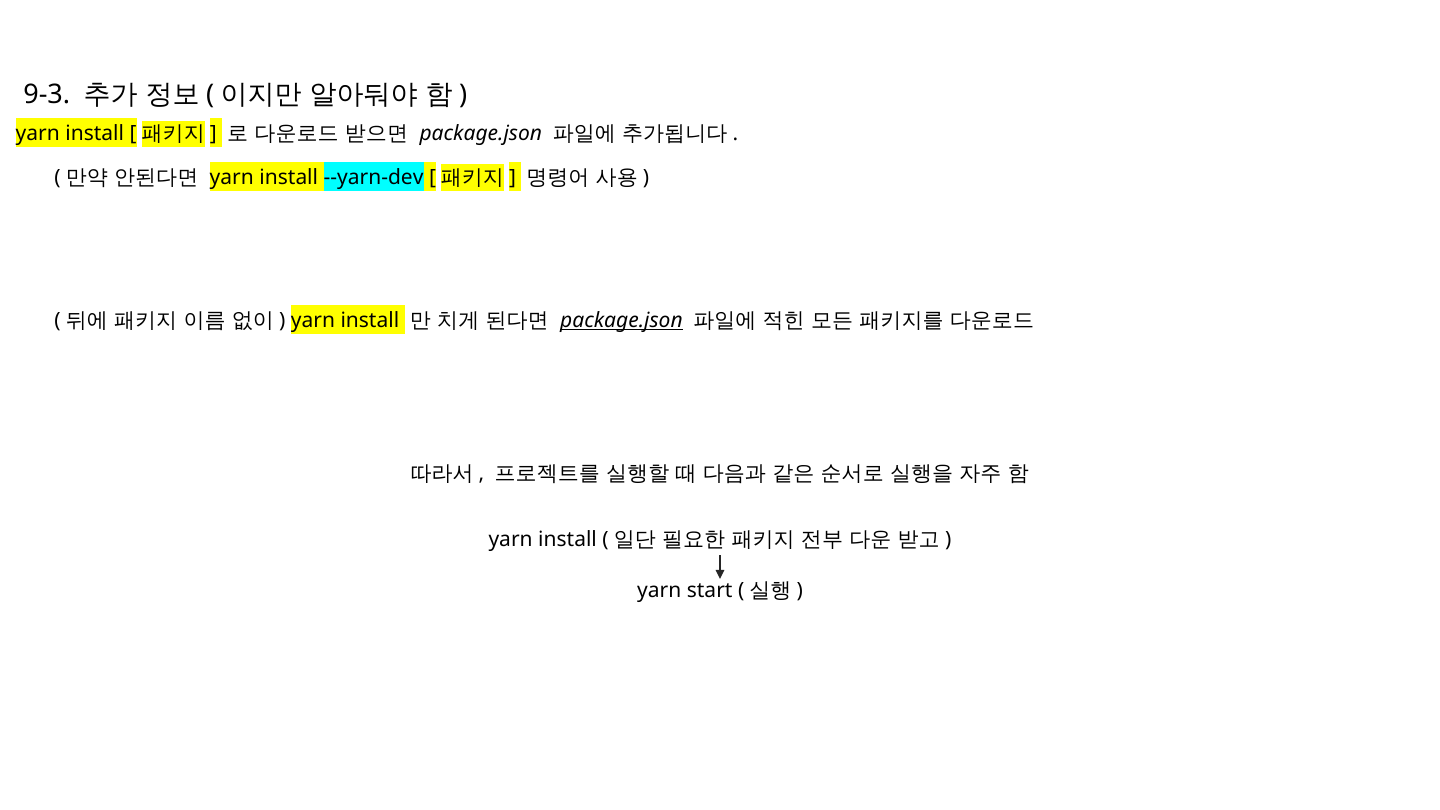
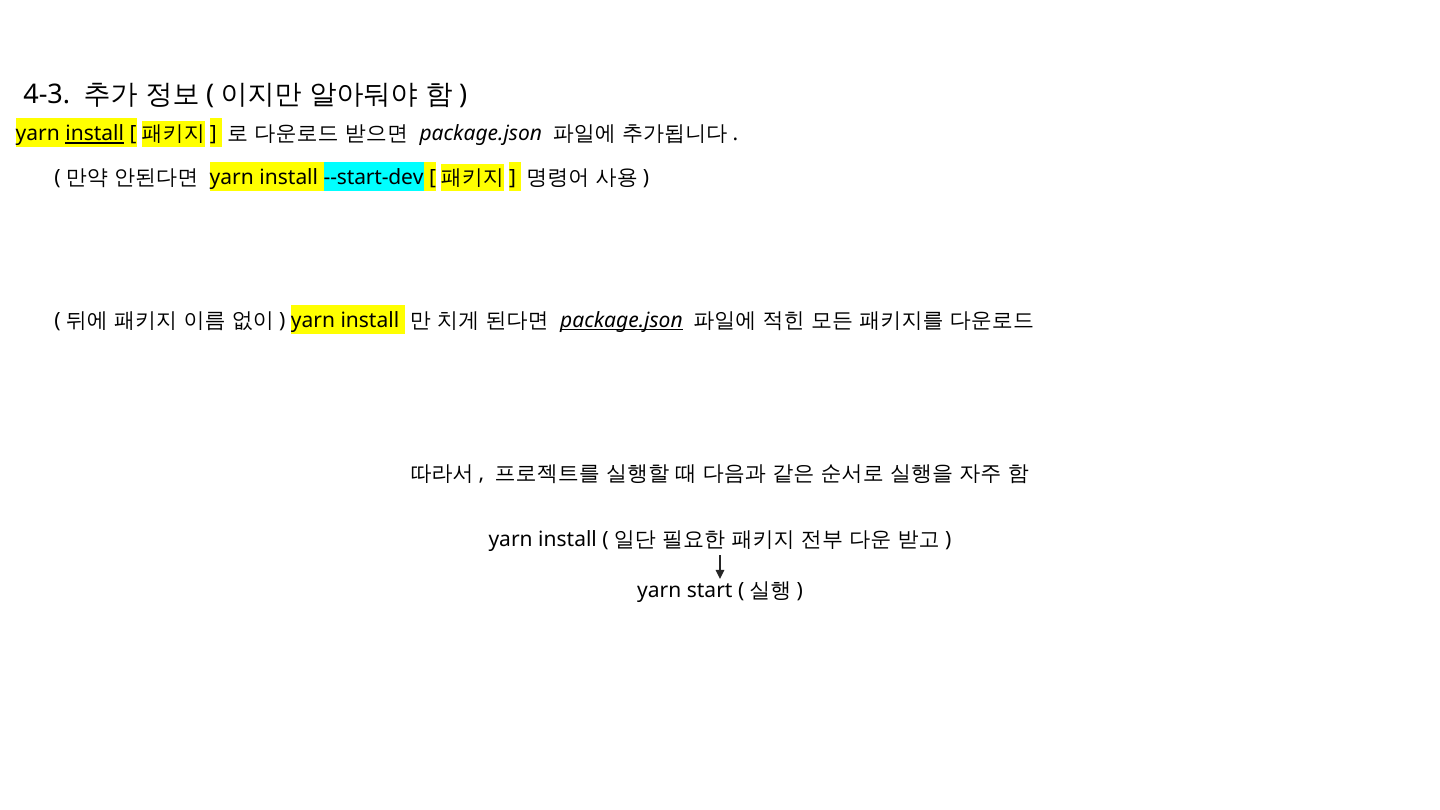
9-3: 9-3 -> 4-3 (47, 94)
install underline: none -> present (95, 134)
--yarn-dev: --yarn-dev -> --start-dev (374, 178)
